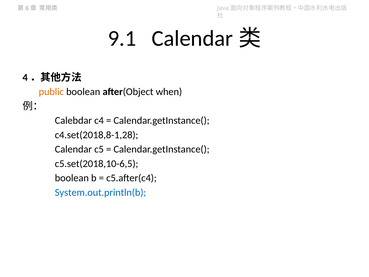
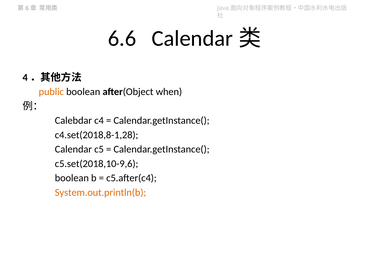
9.1: 9.1 -> 6.6 (122, 38)
c5.set(2018,10-6,5: c5.set(2018,10-6,5 -> c5.set(2018,10-9,6 (97, 164)
System.out.println(b colour: blue -> orange (101, 192)
